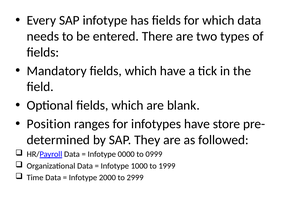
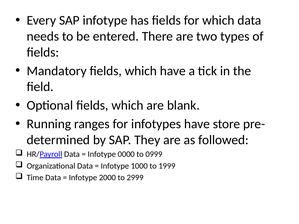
Position: Position -> Running (49, 124)
